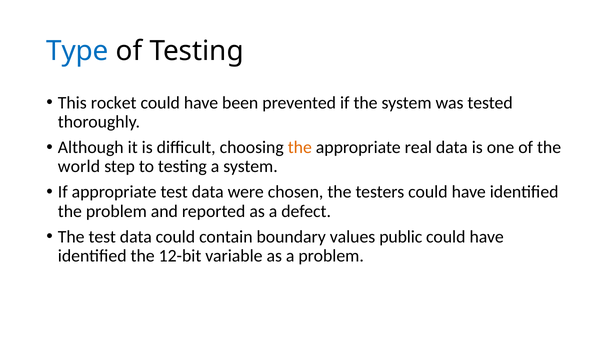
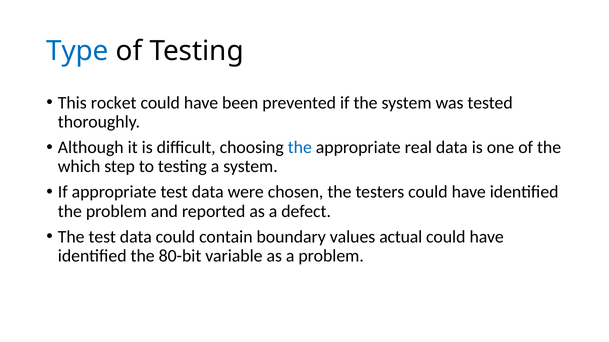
the colour: orange -> blue (300, 148)
world: world -> which (79, 167)
public: public -> actual (401, 237)
12-bit: 12-bit -> 80-bit (180, 256)
